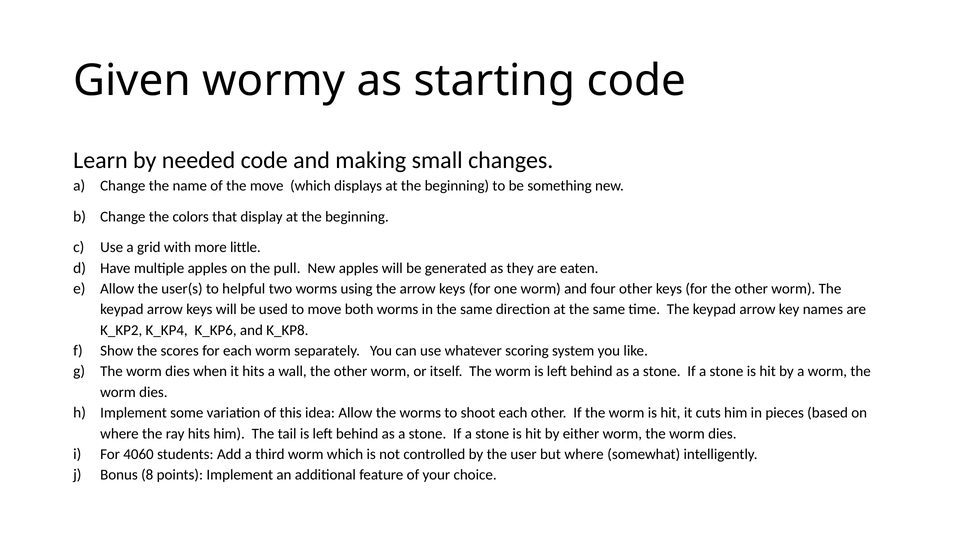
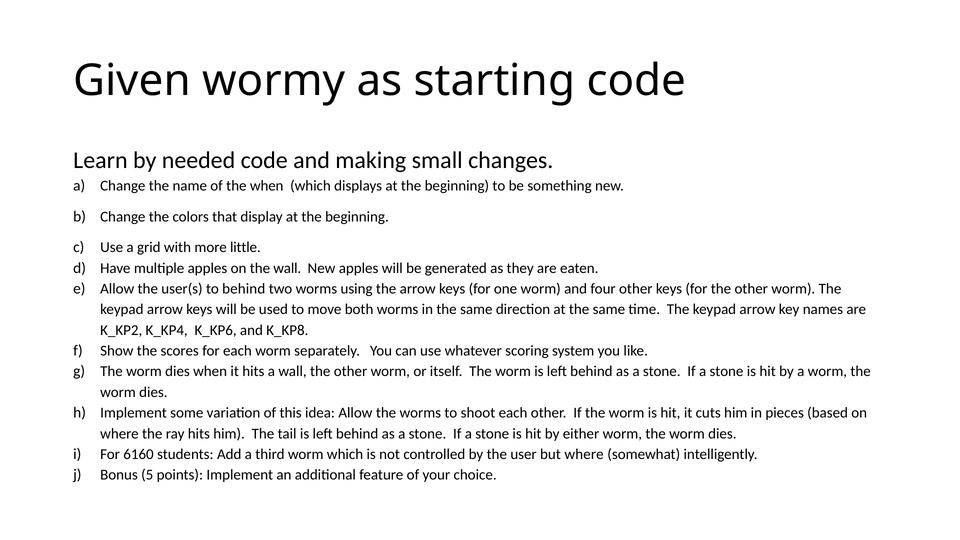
the move: move -> when (267, 186)
the pull: pull -> wall (287, 268)
to helpful: helpful -> behind (244, 289)
4060: 4060 -> 6160 (139, 454)
8: 8 -> 5 (147, 475)
